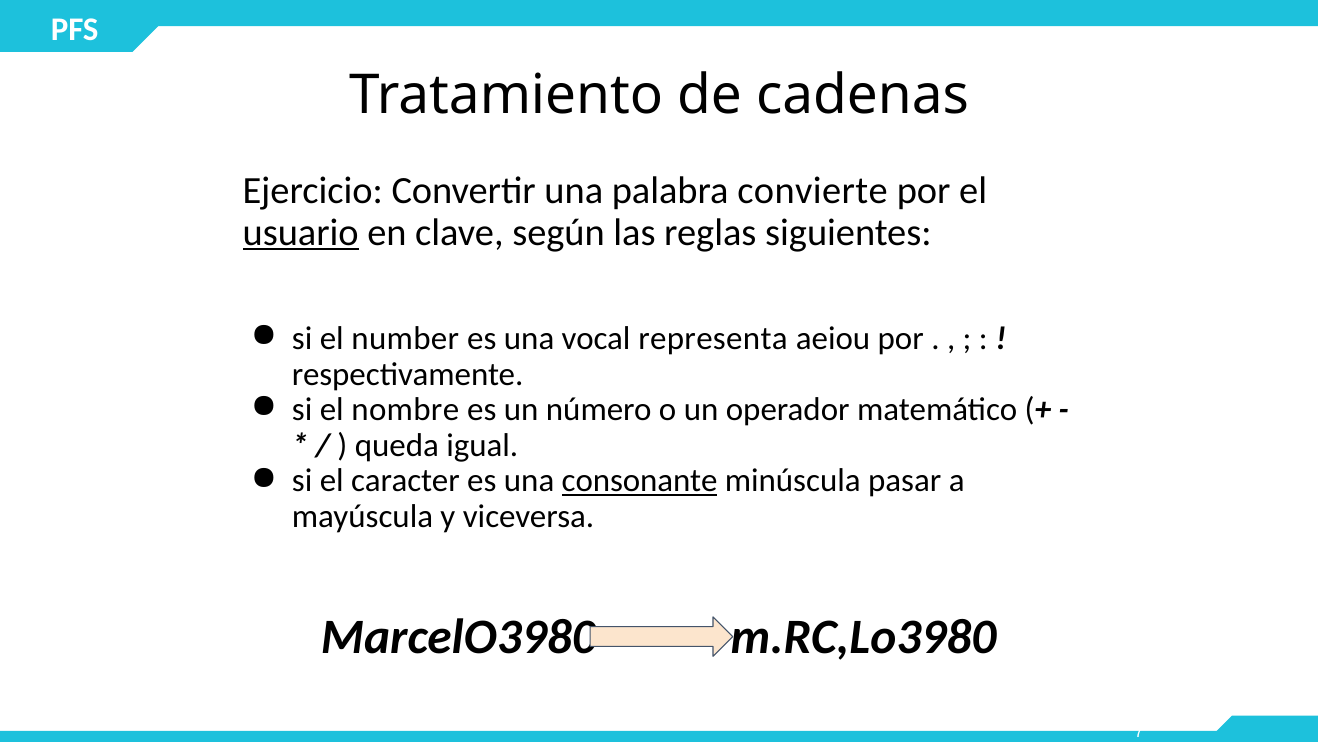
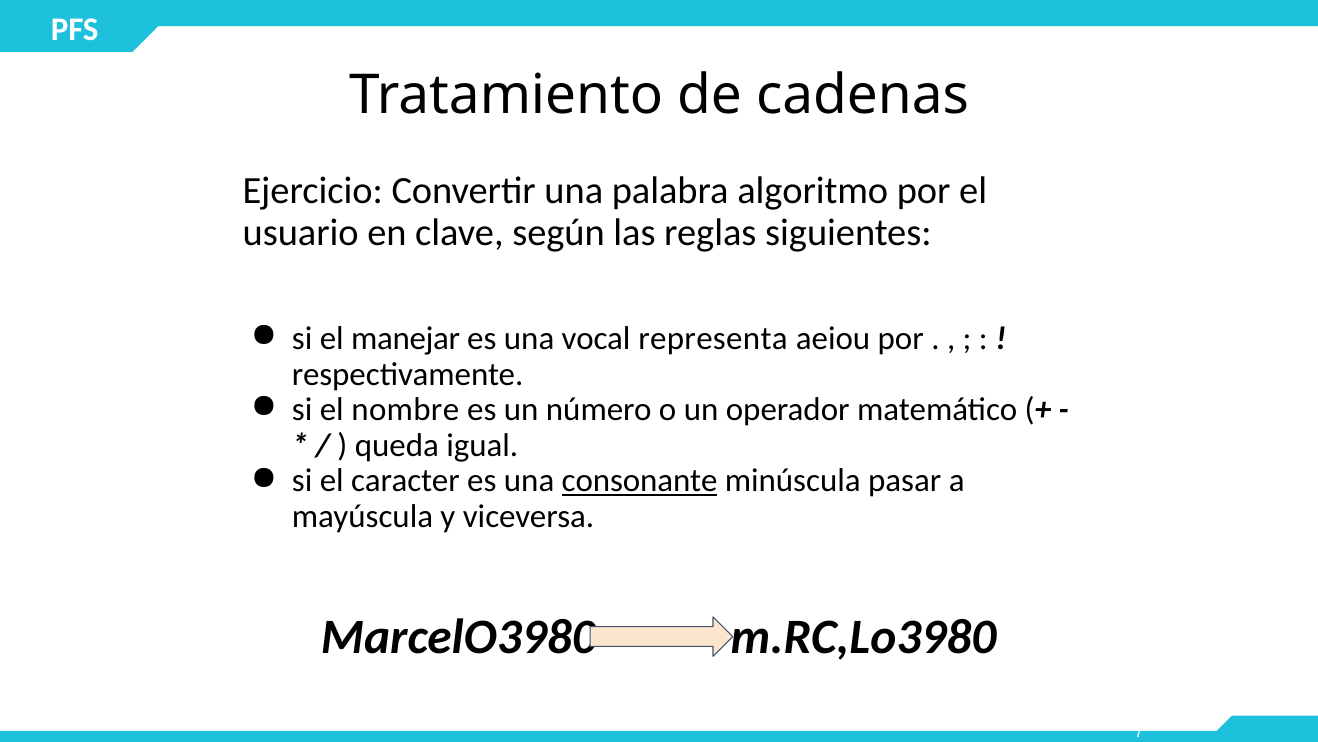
convierte: convierte -> algoritmo (813, 191)
usuario underline: present -> none (301, 232)
number: number -> manejar (406, 338)
